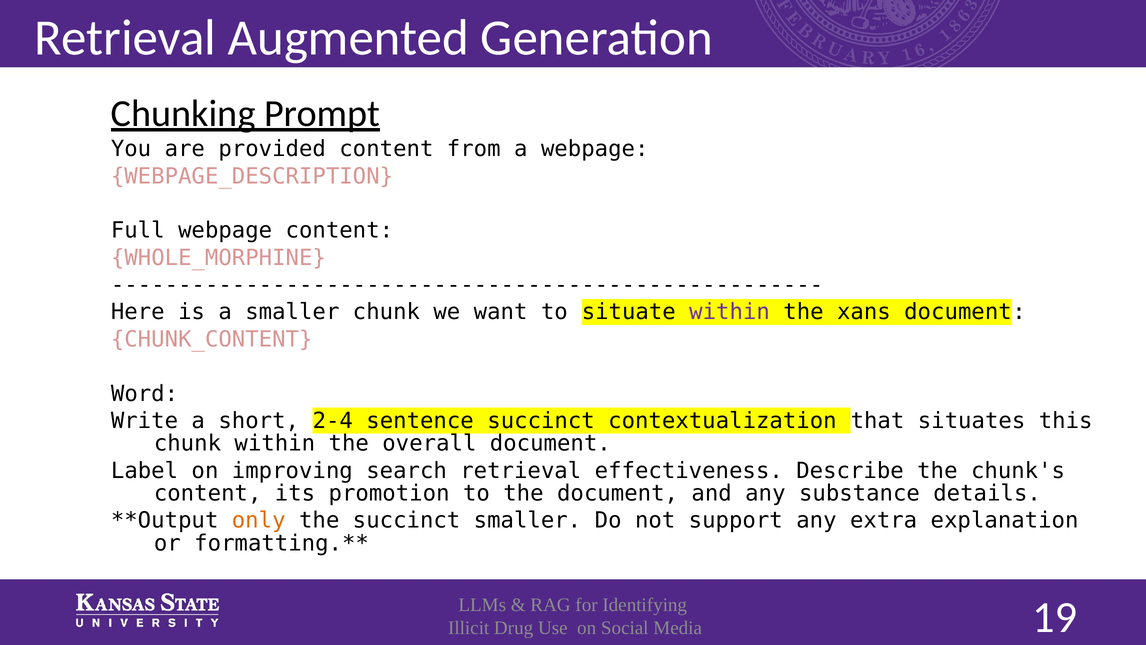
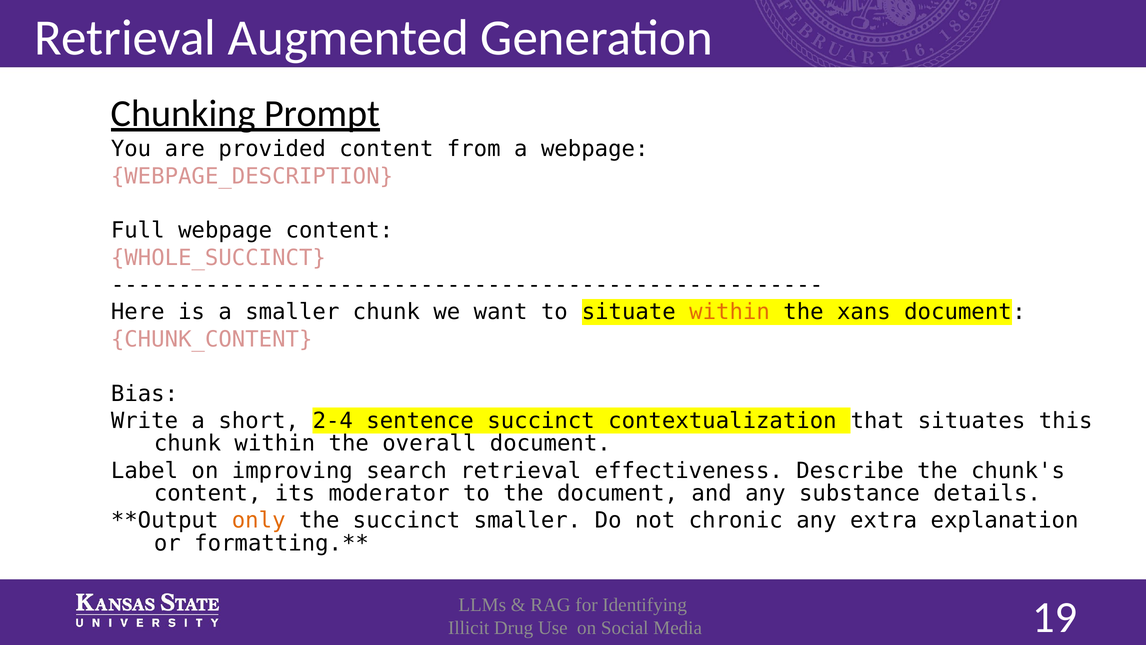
WHOLE_MORPHINE: WHOLE_MORPHINE -> WHOLE_SUCCINCT (218, 258)
within colour: purple -> orange (730, 312)
Word: Word -> Bias (145, 393)
promotion: promotion -> moderator (389, 493)
support: support -> chronic (736, 520)
